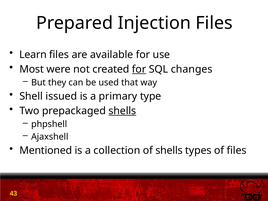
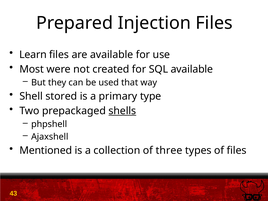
for underline: present -> none (139, 69)
SQL changes: changes -> available (192, 69)
issued: issued -> stored (61, 96)
of shells: shells -> three (169, 151)
